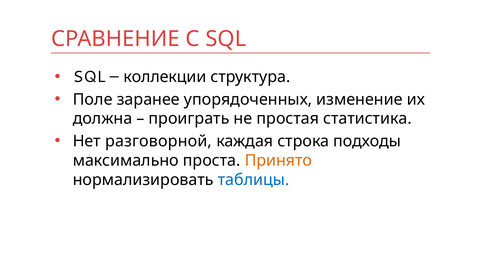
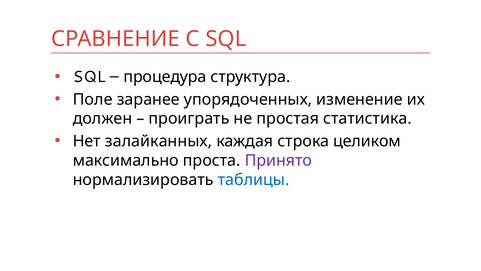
коллекции: коллекции -> процедура (165, 77)
должна: должна -> должен (102, 118)
разговорной: разговорной -> залайканных (159, 141)
подходы: подходы -> целиком (367, 141)
Принято colour: orange -> purple (278, 160)
